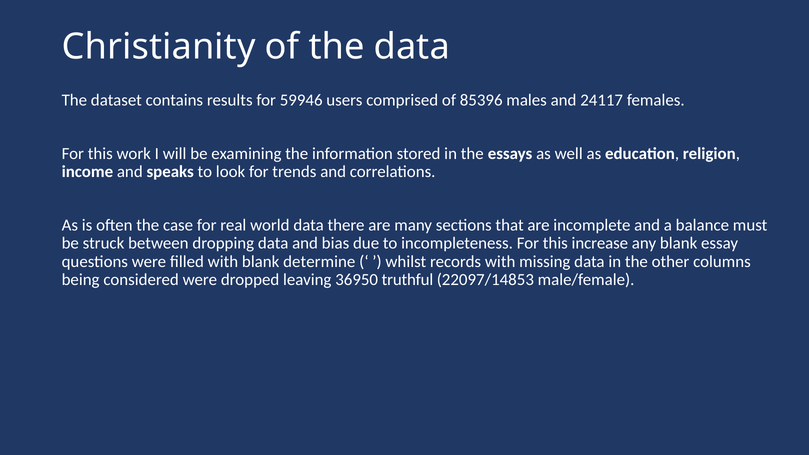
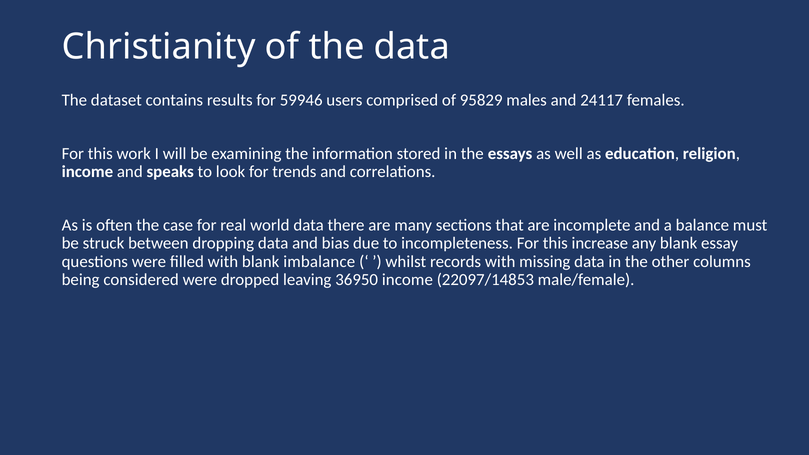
85396: 85396 -> 95829 (481, 100)
determine: determine -> imbalance (319, 262)
36950 truthful: truthful -> income (407, 280)
